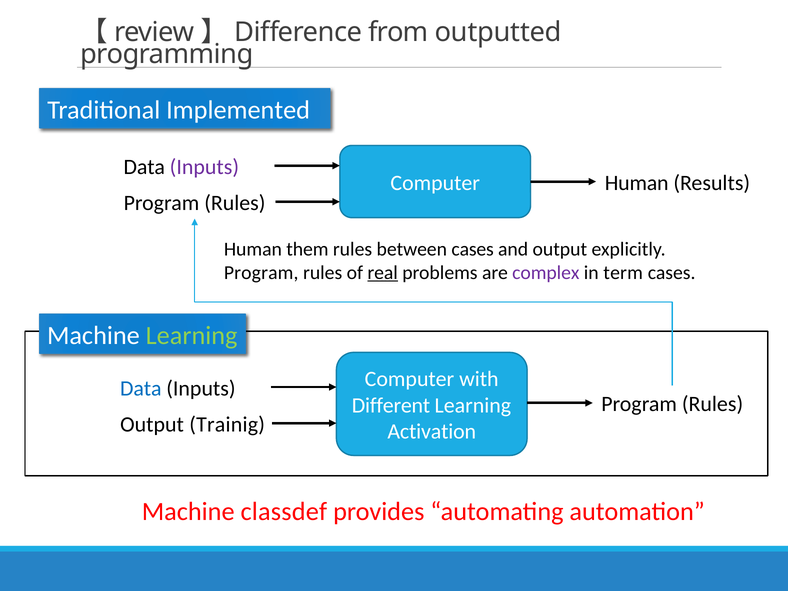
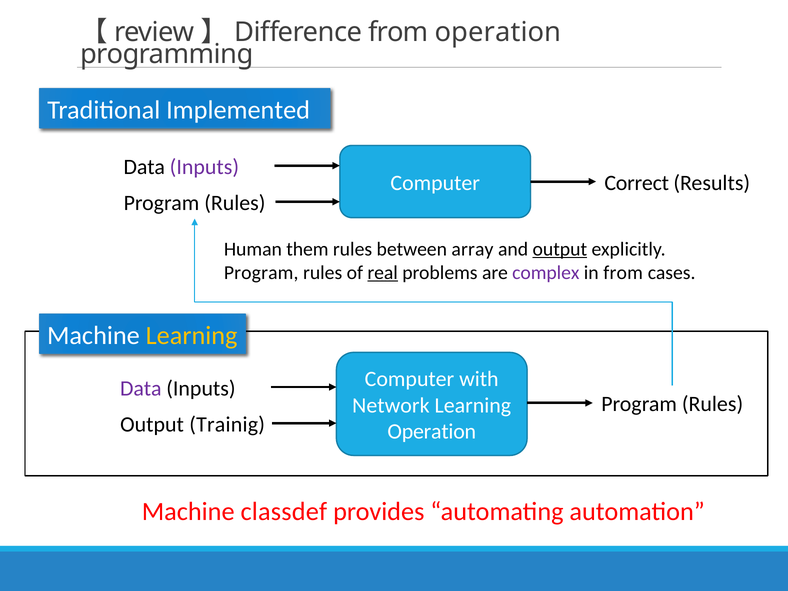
from outputted: outputted -> operation (498, 32)
Computer Human: Human -> Correct (637, 183)
between cases: cases -> array (472, 249)
output underline: none -> present (560, 249)
in term: term -> from (623, 273)
Learning colour: light green -> yellow (192, 336)
Data colour: blue -> purple (141, 388)
Different: Different -> Network (391, 405)
Activation: Activation -> Operation (432, 432)
